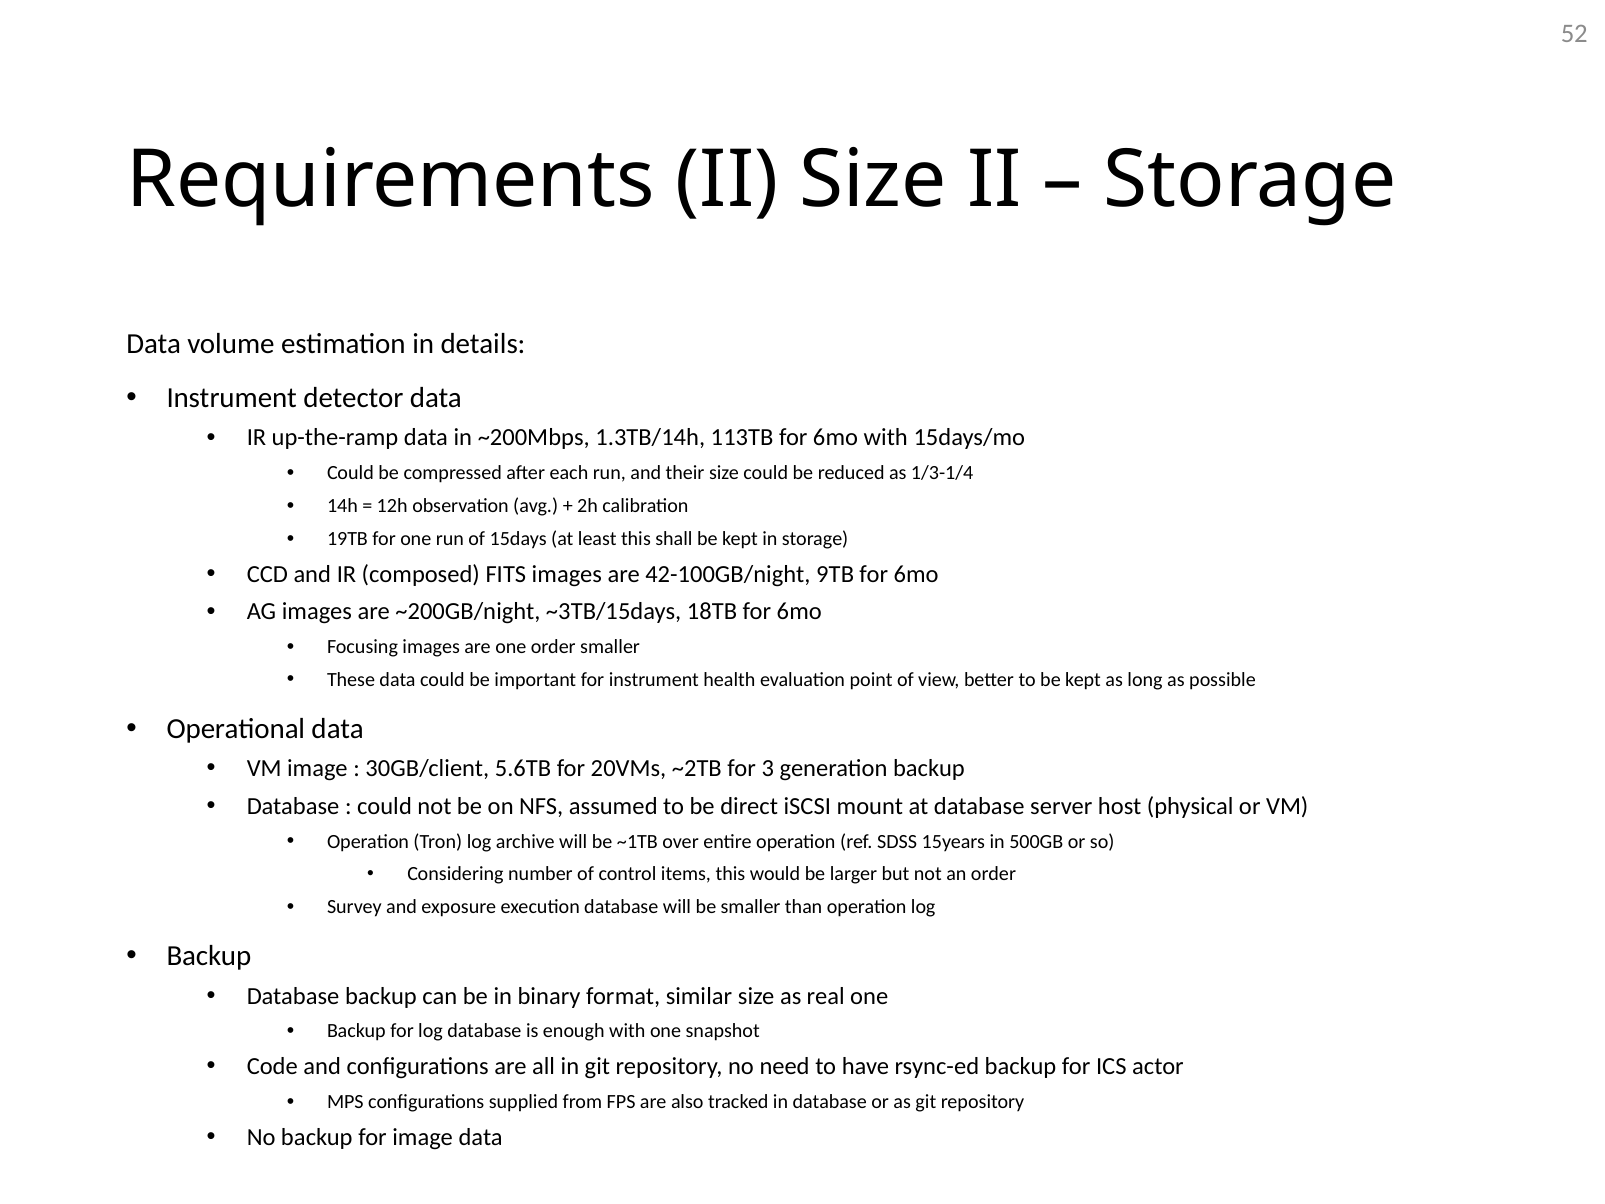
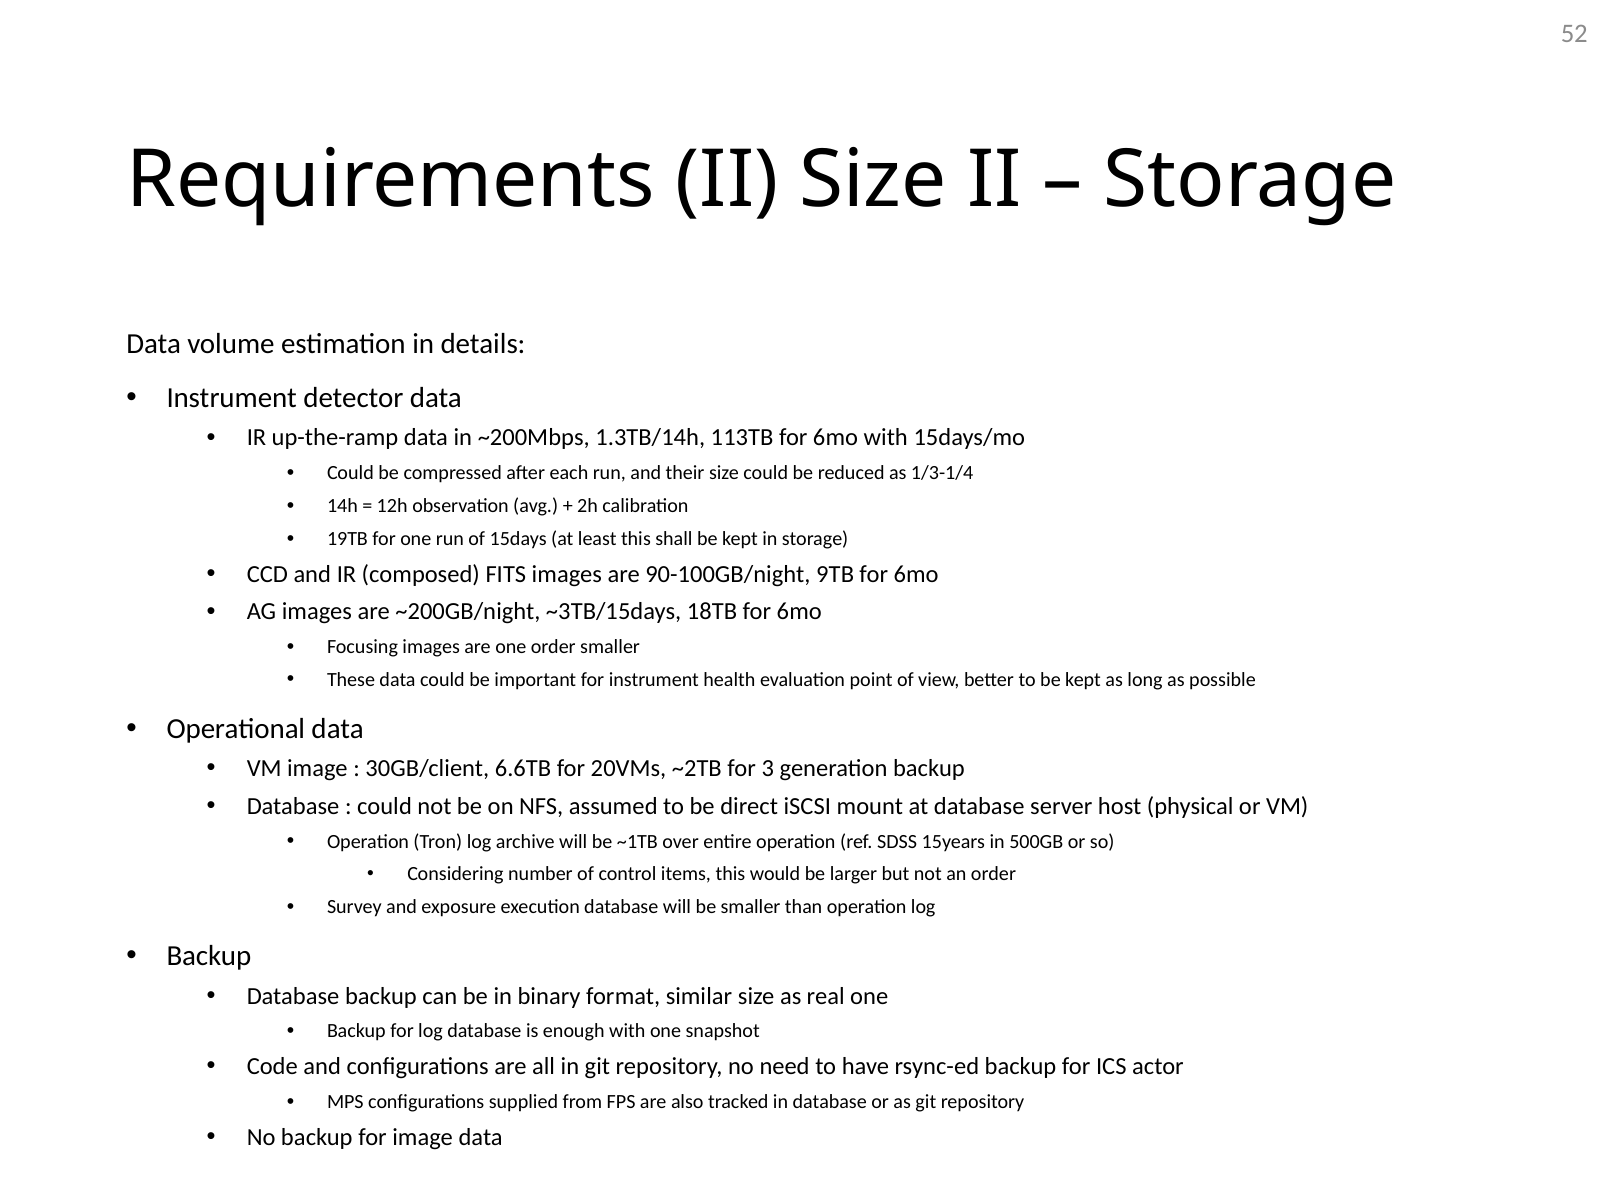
42-100GB/night: 42-100GB/night -> 90-100GB/night (728, 574)
5.6TB: 5.6TB -> 6.6TB (523, 768)
